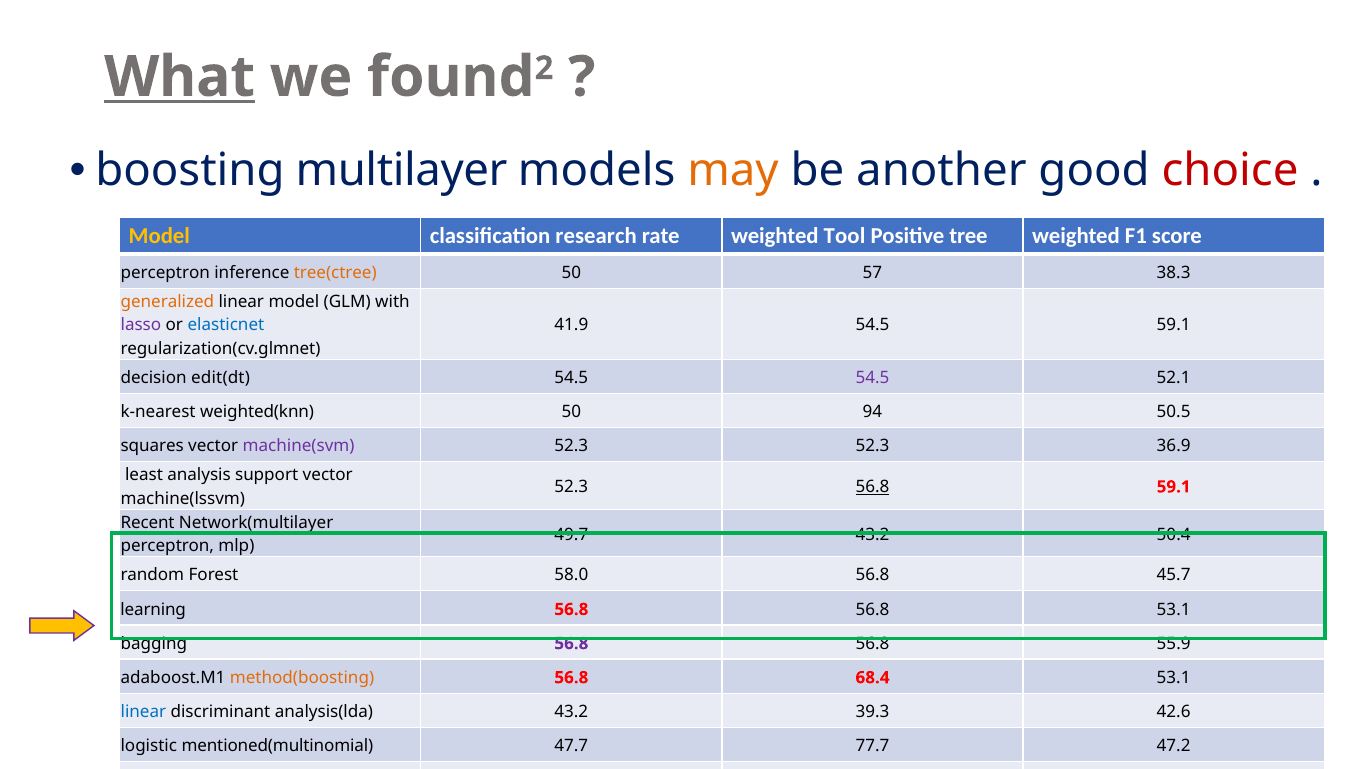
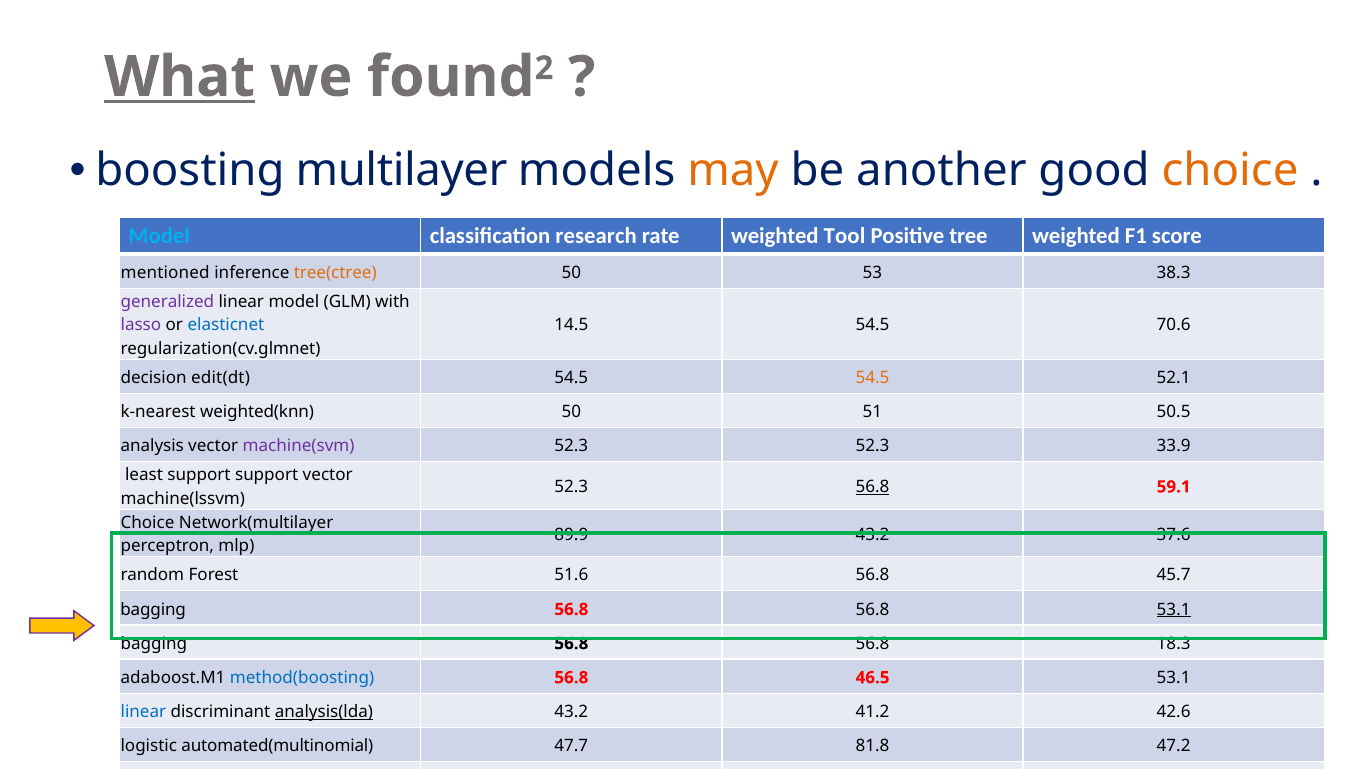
choice colour: red -> orange (1230, 171)
Model colour: yellow -> light blue (159, 236)
perceptron: perceptron -> mentioned (165, 273)
57: 57 -> 53 (872, 273)
generalized colour: orange -> purple (167, 302)
41.9: 41.9 -> 14.5 (571, 325)
54.5 59.1: 59.1 -> 70.6 (1174, 325)
54.5 colour: purple -> orange (873, 378)
94: 94 -> 51 (872, 412)
squares: squares -> analysis (152, 446)
36.9: 36.9 -> 33.9 (1174, 446)
least analysis: analysis -> support (199, 475)
Recent: Recent -> Choice (148, 523)
49.7: 49.7 -> 89.9 (571, 534)
50.4: 50.4 -> 37.6 (1174, 534)
58.0: 58.0 -> 51.6 (571, 575)
learning: learning -> bagging (153, 609)
53.1 underline: none -> present (1174, 609)
56.8 colour: purple -> black (571, 643)
55.9: 55.9 -> 18.3 (1174, 643)
method(boosting colour: orange -> blue (302, 678)
68.4: 68.4 -> 46.5 (873, 678)
analysis(lda underline: none -> present (324, 712)
39.3: 39.3 -> 41.2 (873, 712)
mentioned(multinomial: mentioned(multinomial -> automated(multinomial (277, 746)
77.7: 77.7 -> 81.8 (873, 746)
